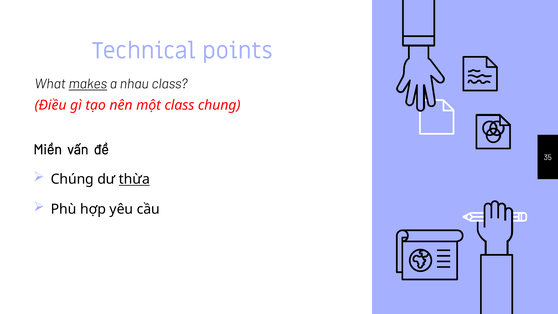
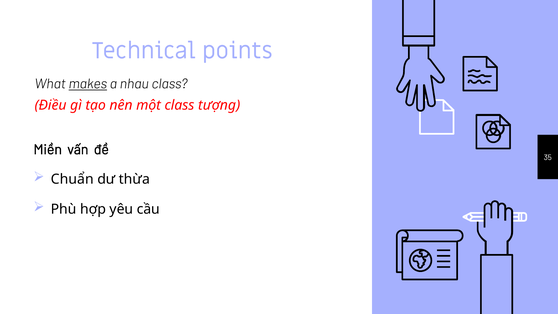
chung: chung -> tượng (219, 105)
Chúng: Chúng -> Chuẩn (72, 179)
thừa underline: present -> none (134, 179)
